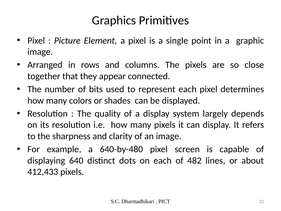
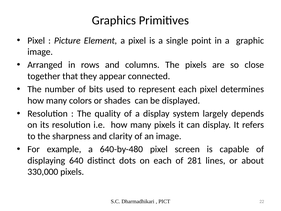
482: 482 -> 281 (194, 160)
412,433: 412,433 -> 330,000 (43, 172)
